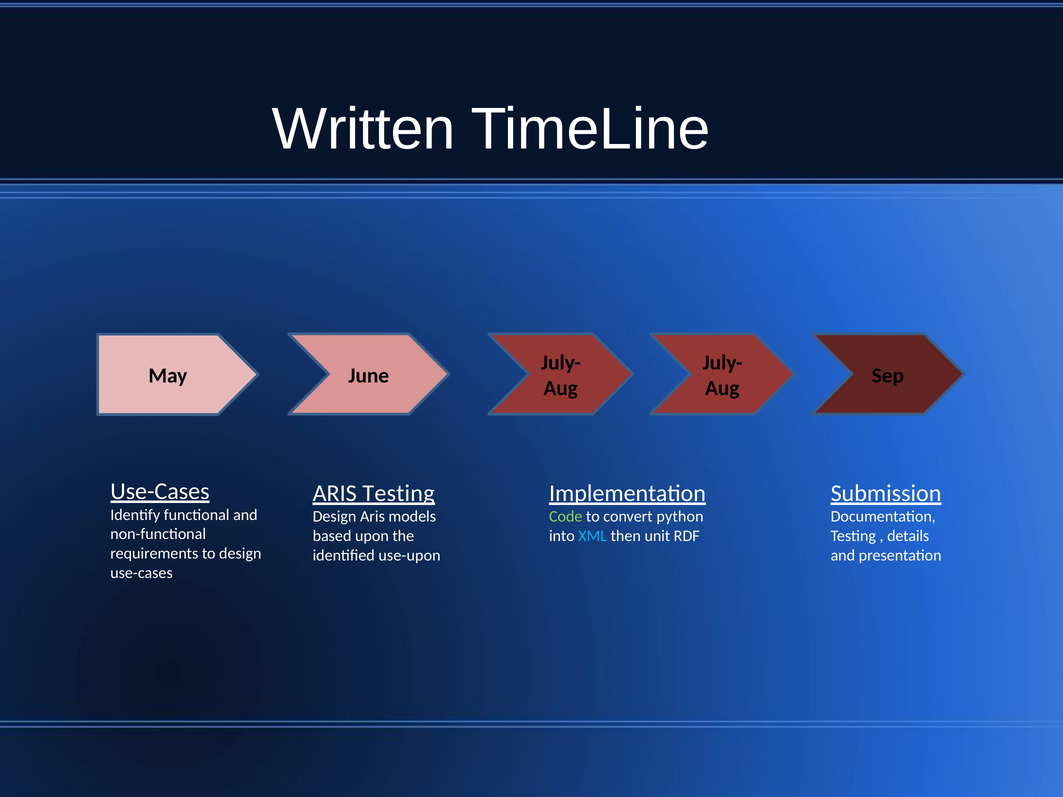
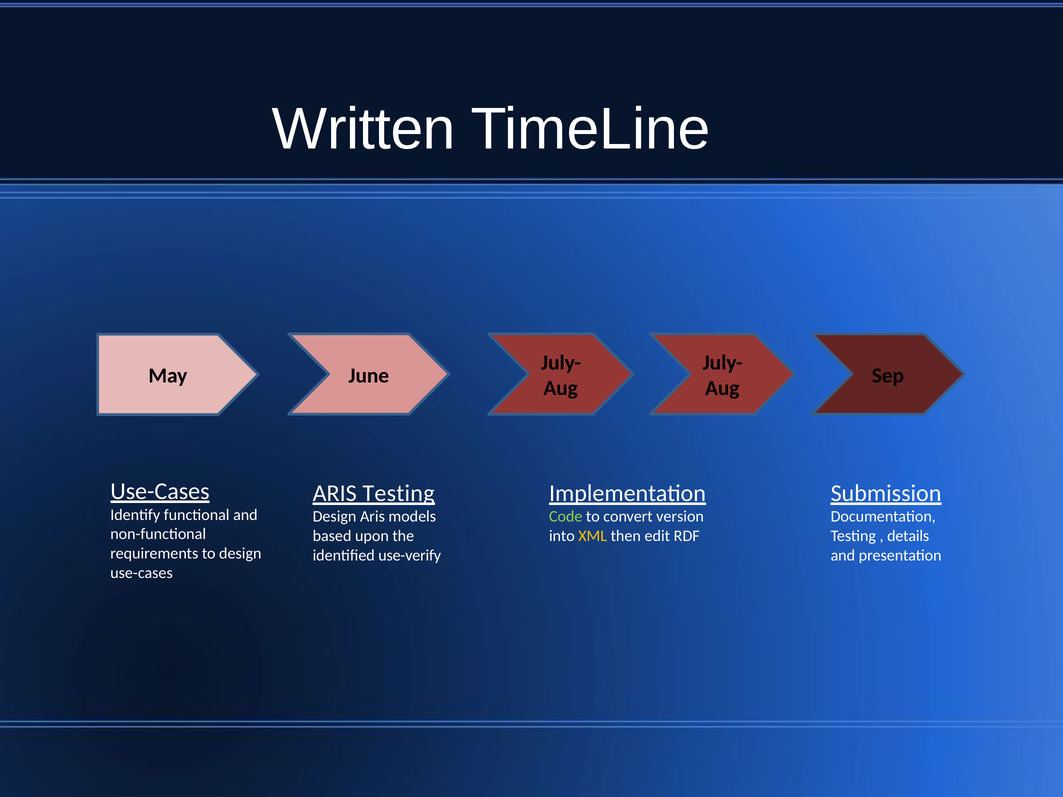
python: python -> version (680, 517)
XML colour: light blue -> yellow (593, 536)
unit: unit -> edit (657, 536)
use-upon: use-upon -> use-verify (410, 555)
